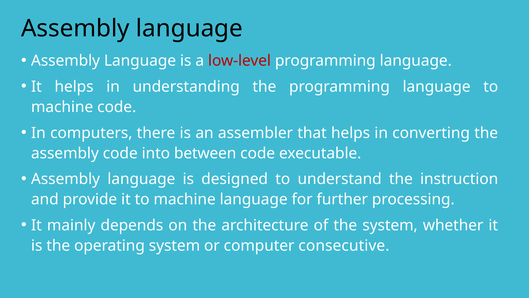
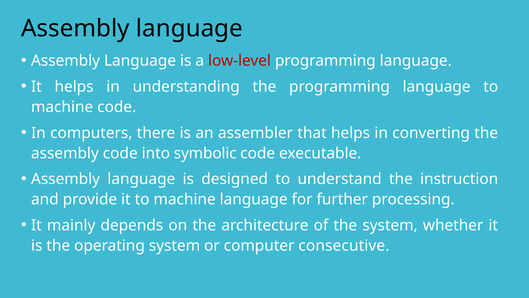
between: between -> symbolic (205, 153)
